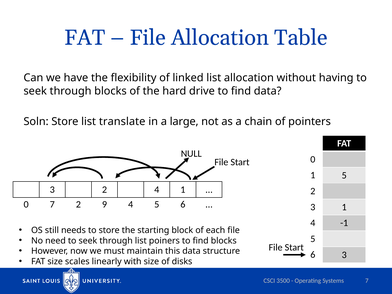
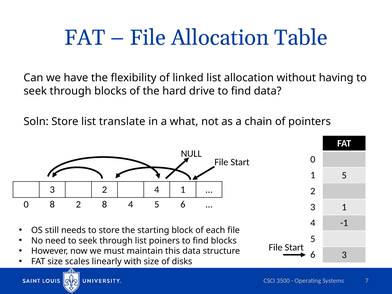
large: large -> what (184, 121)
0 7: 7 -> 8 (52, 204)
2 9: 9 -> 8 (105, 204)
